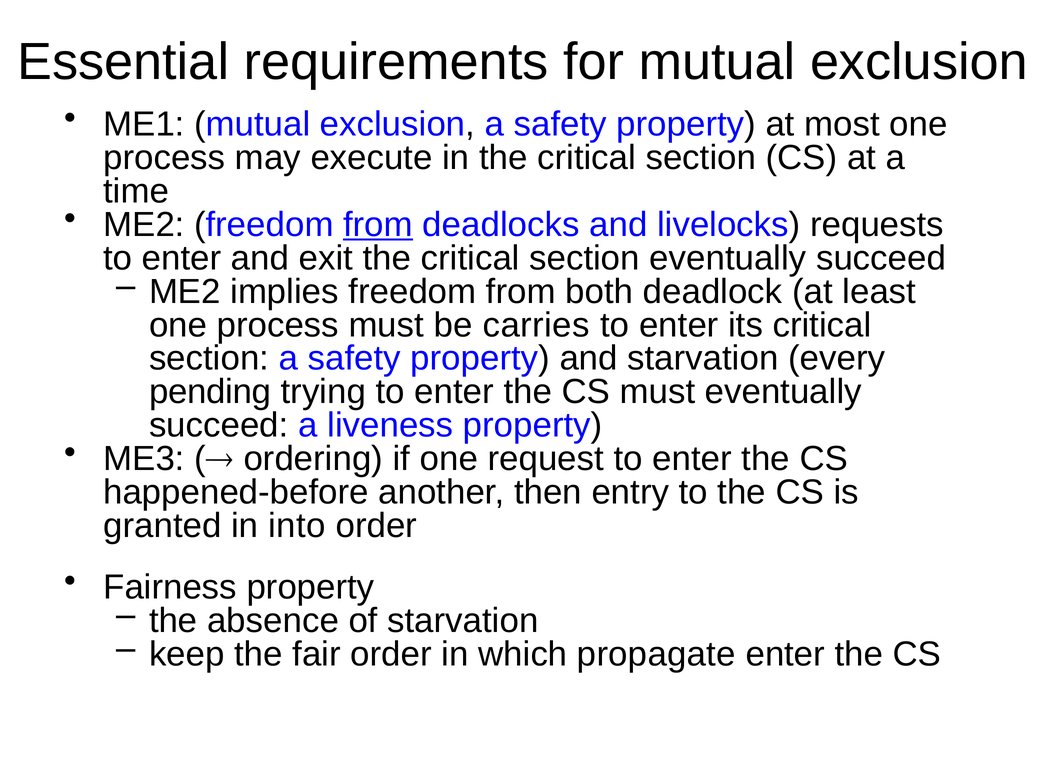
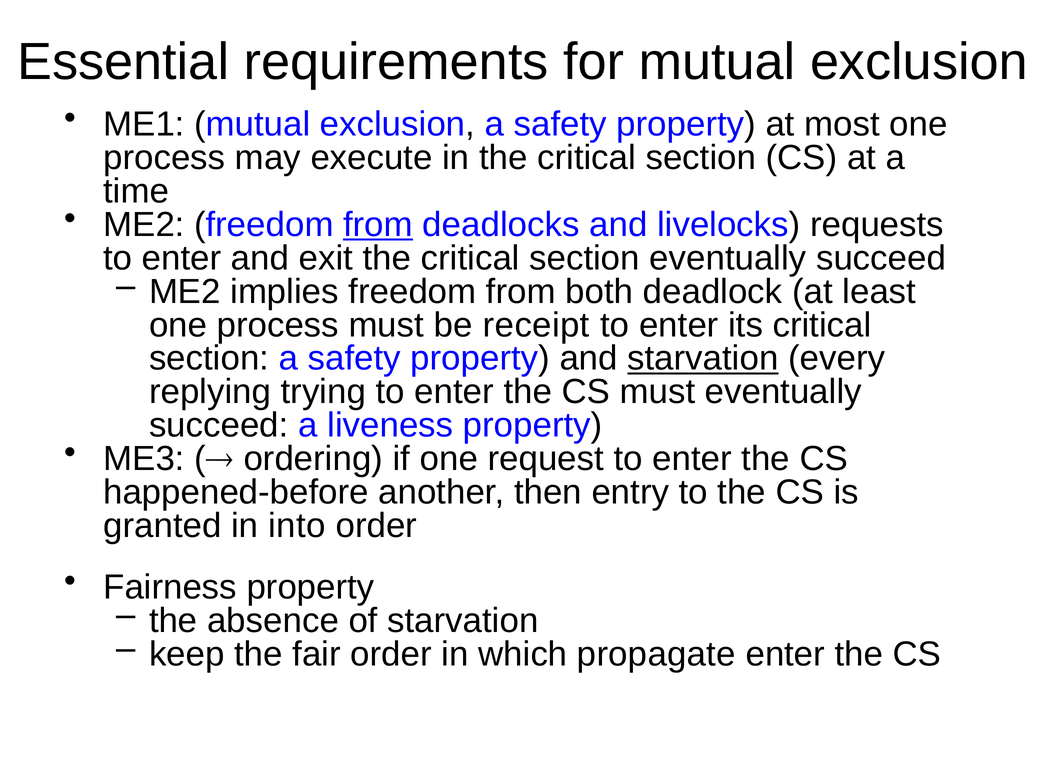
carries: carries -> receipt (536, 325)
starvation underline: none -> present (703, 359)
pending: pending -> replying (210, 392)
